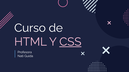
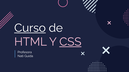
Curso underline: none -> present (30, 28)
